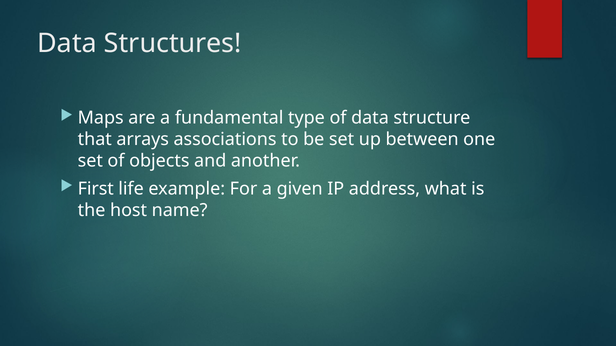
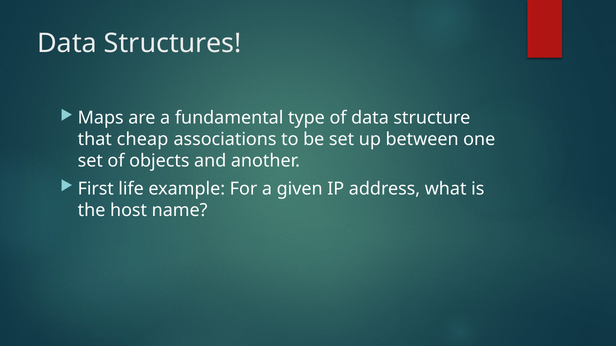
arrays: arrays -> cheap (143, 140)
